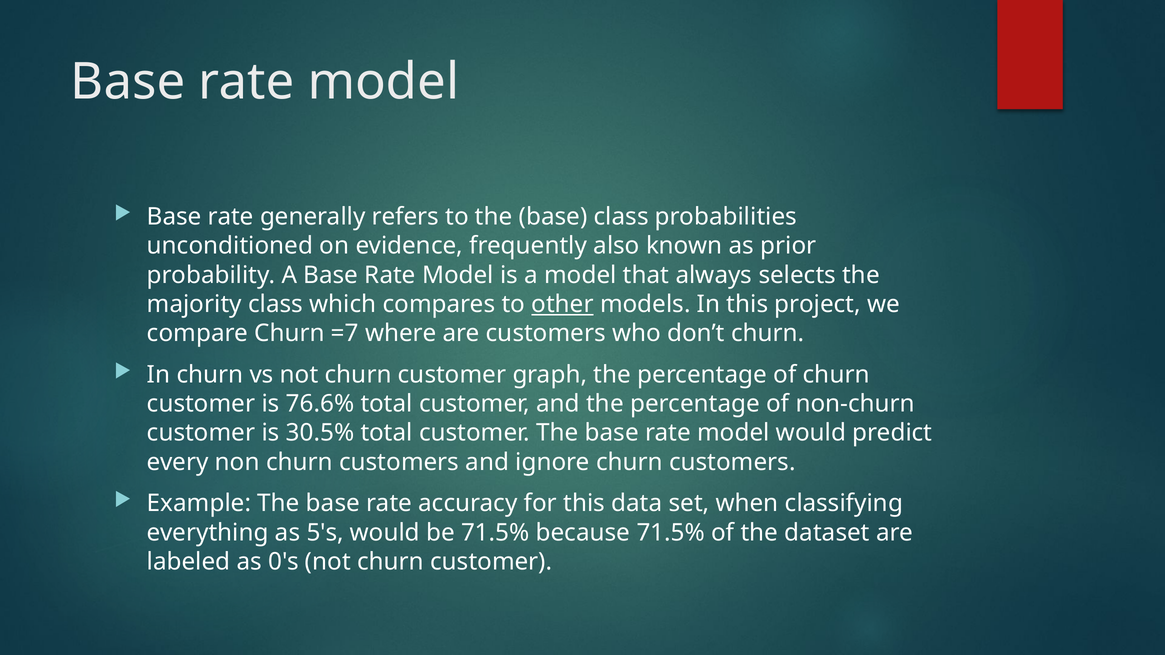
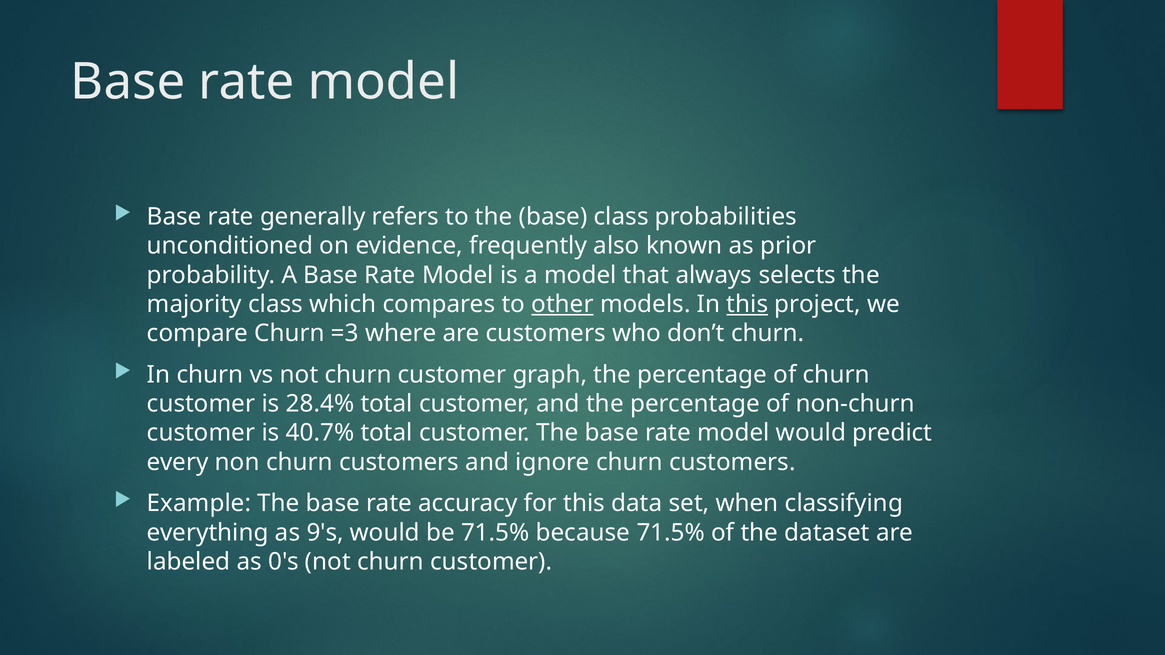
this underline: none -> present (747, 304)
=7: =7 -> =3 (345, 334)
76.6%: 76.6% -> 28.4% (320, 404)
30.5%: 30.5% -> 40.7% (320, 433)
5's: 5's -> 9's (325, 533)
